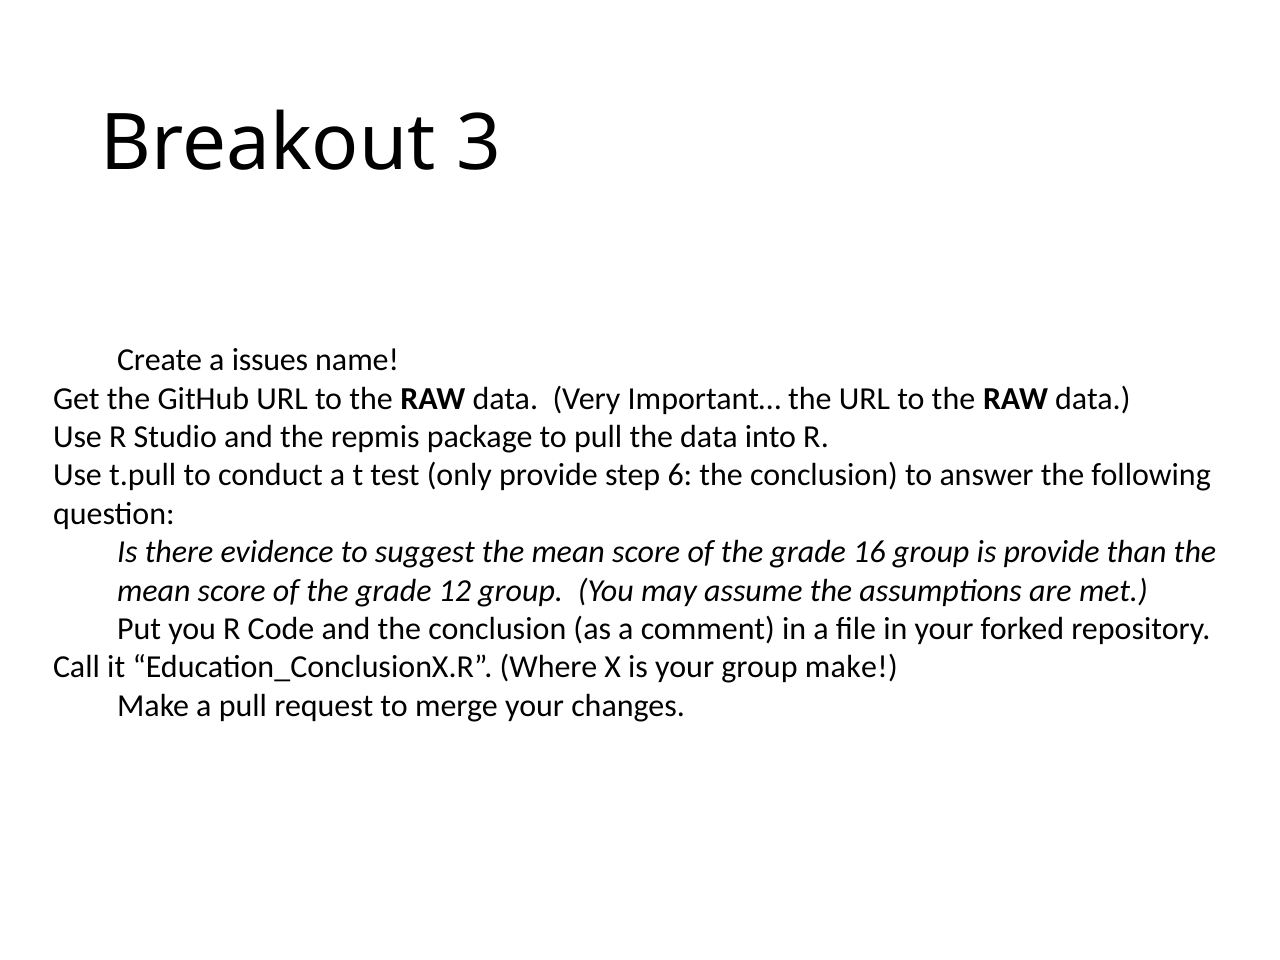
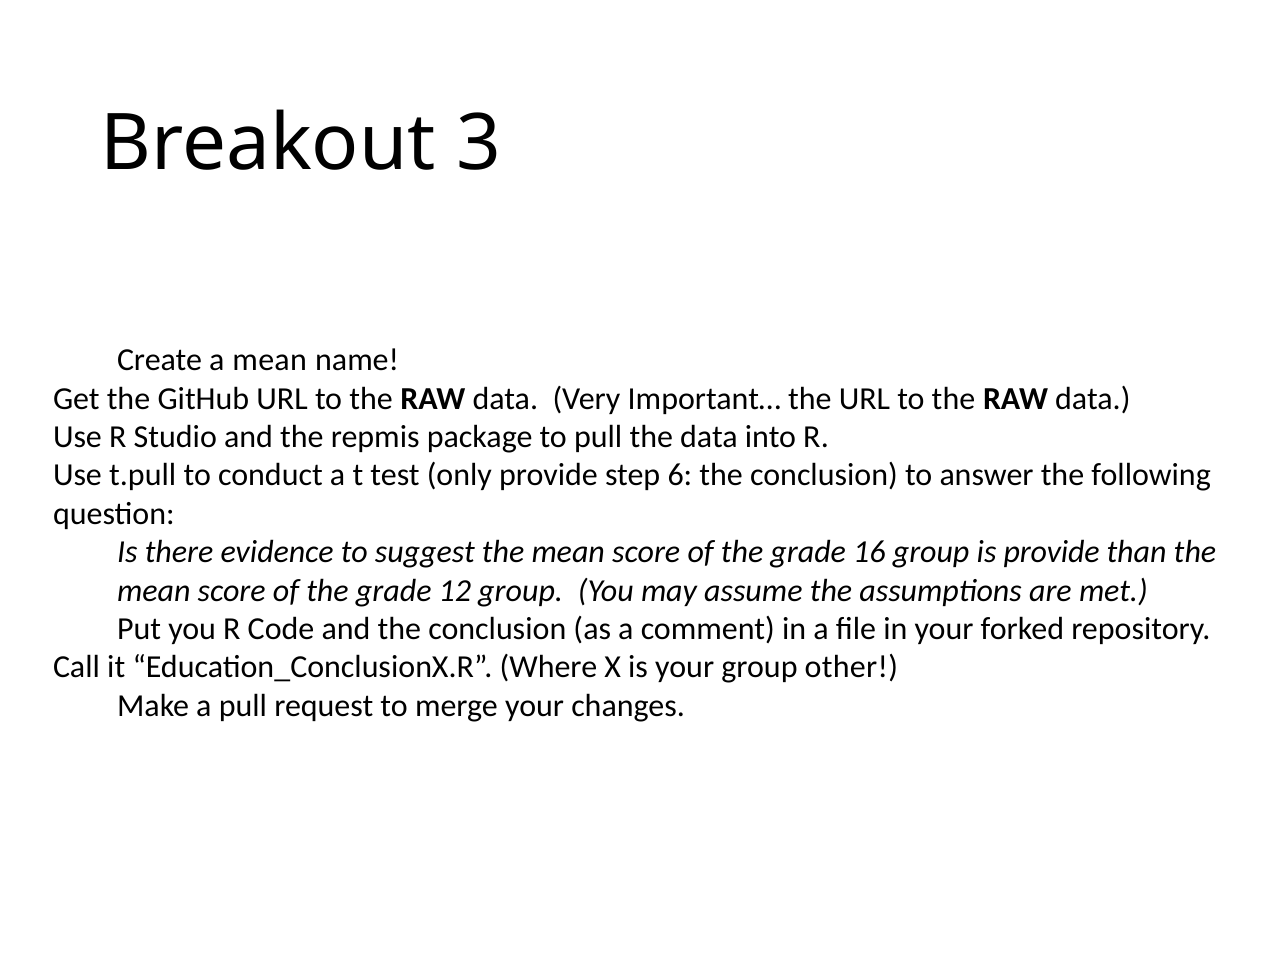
a issues: issues -> mean (270, 360)
group make: make -> other (851, 667)
